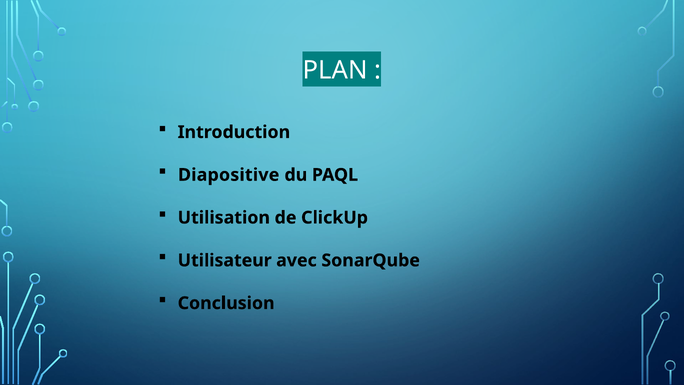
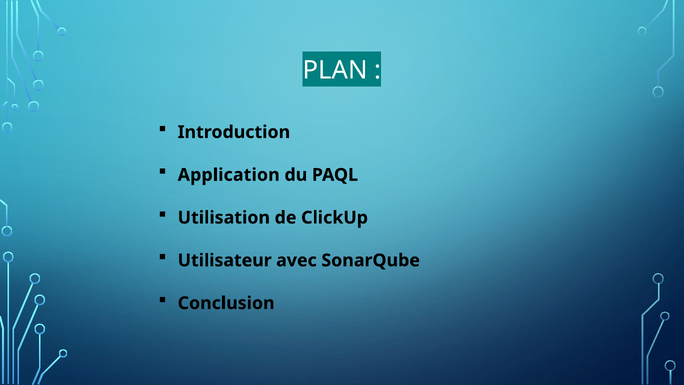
Diapositive: Diapositive -> Application (229, 175)
